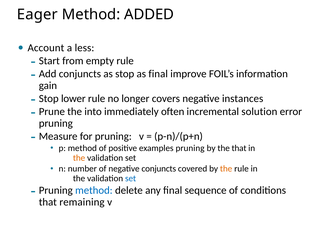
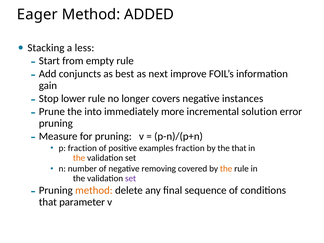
Account: Account -> Stacking (46, 48)
as stop: stop -> best (125, 74)
as final: final -> next (158, 74)
often: often -> more (173, 112)
method: method -> fraction (82, 148)
examples pruning: pruning -> fraction (190, 148)
negative conjuncts: conjuncts -> removing (159, 169)
set colour: blue -> purple (131, 178)
method colour: blue -> orange (94, 190)
remaining: remaining -> parameter (82, 202)
